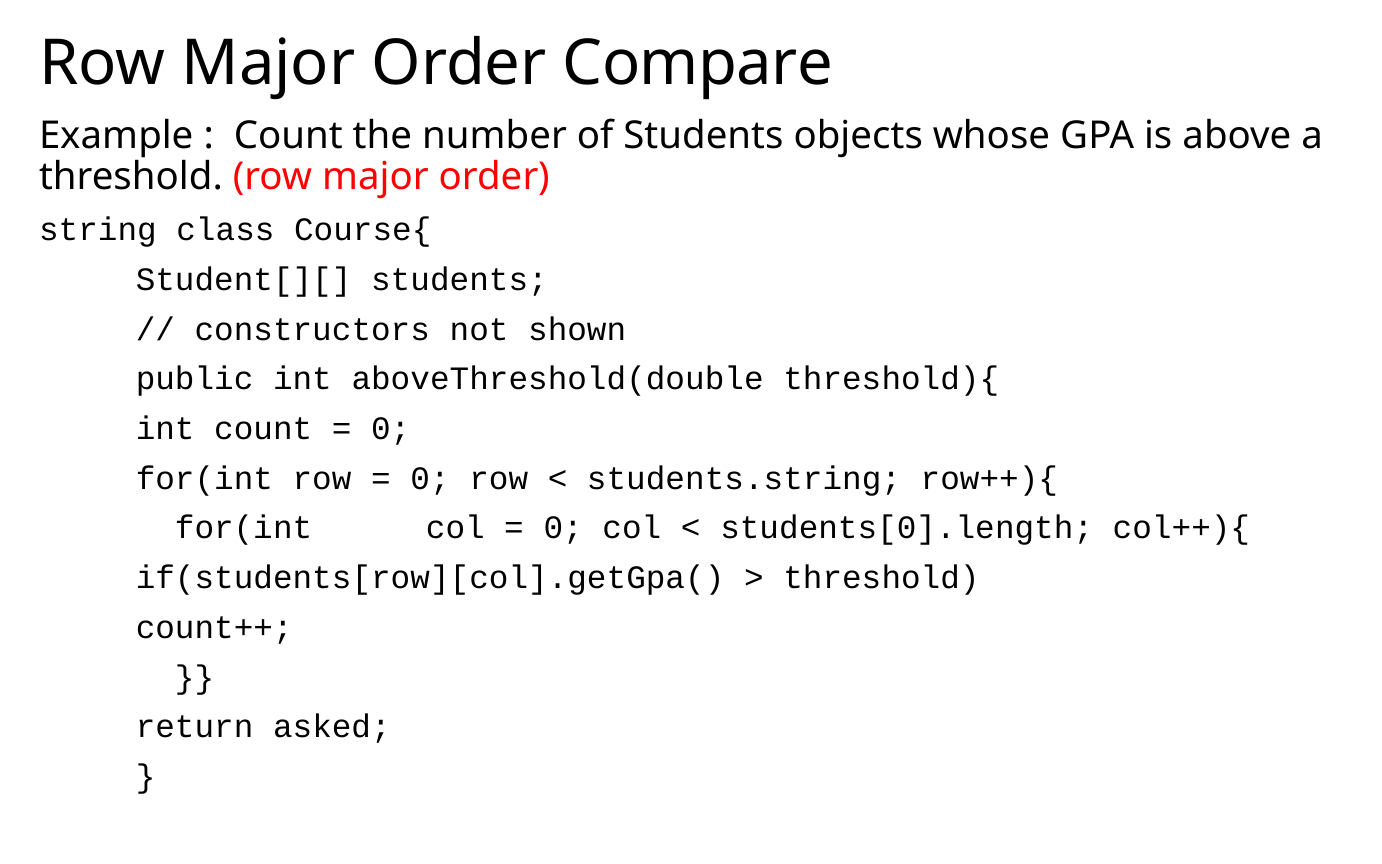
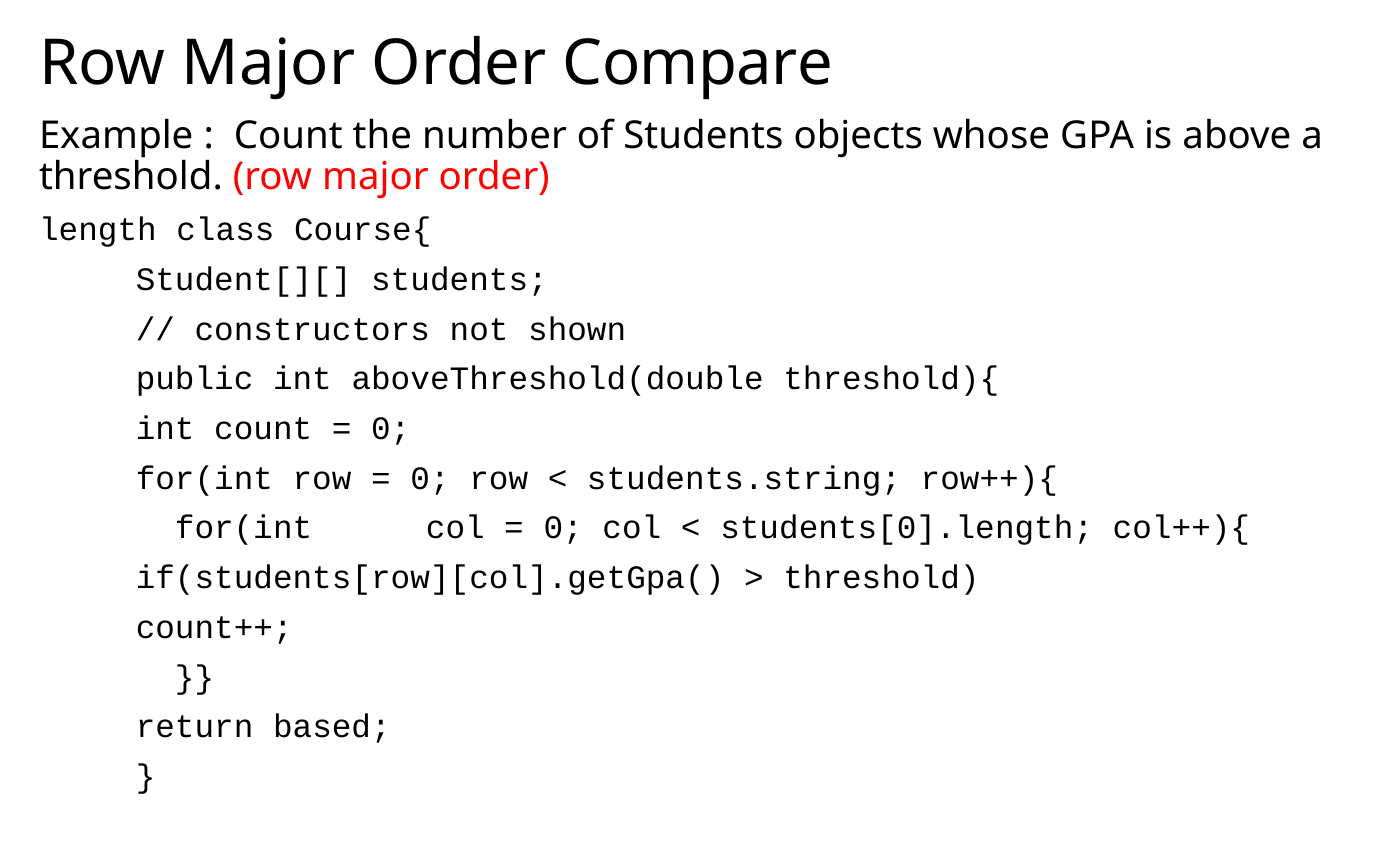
string: string -> length (98, 230)
asked: asked -> based (332, 727)
